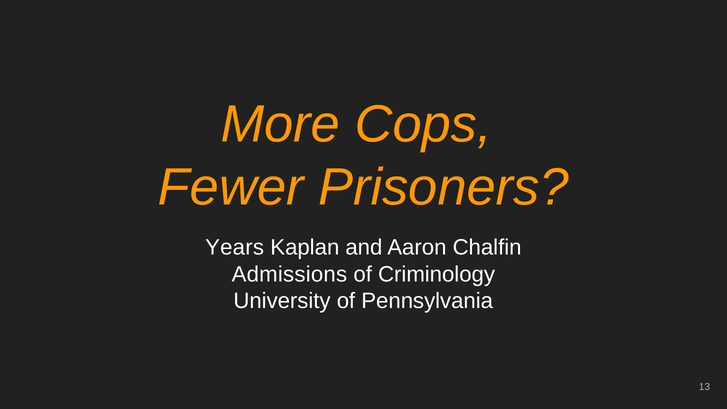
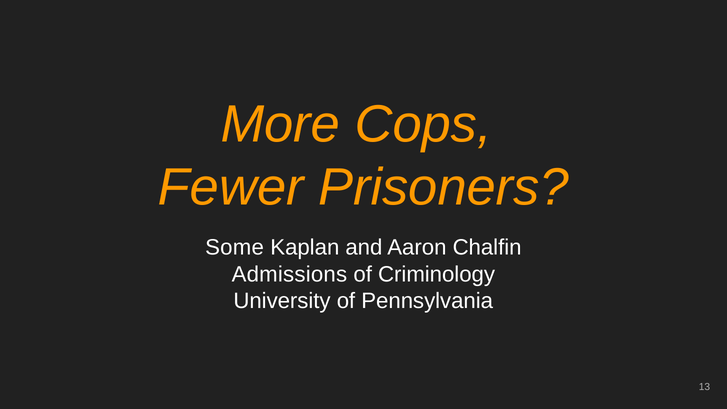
Years: Years -> Some (235, 247)
